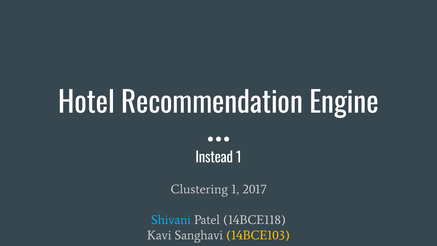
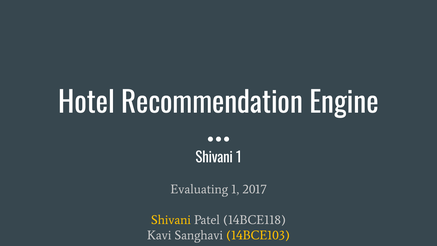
Instead: Instead -> Shivani (214, 158)
Clustering: Clustering -> Evaluating (199, 189)
Shivani colour: light blue -> yellow (171, 220)
